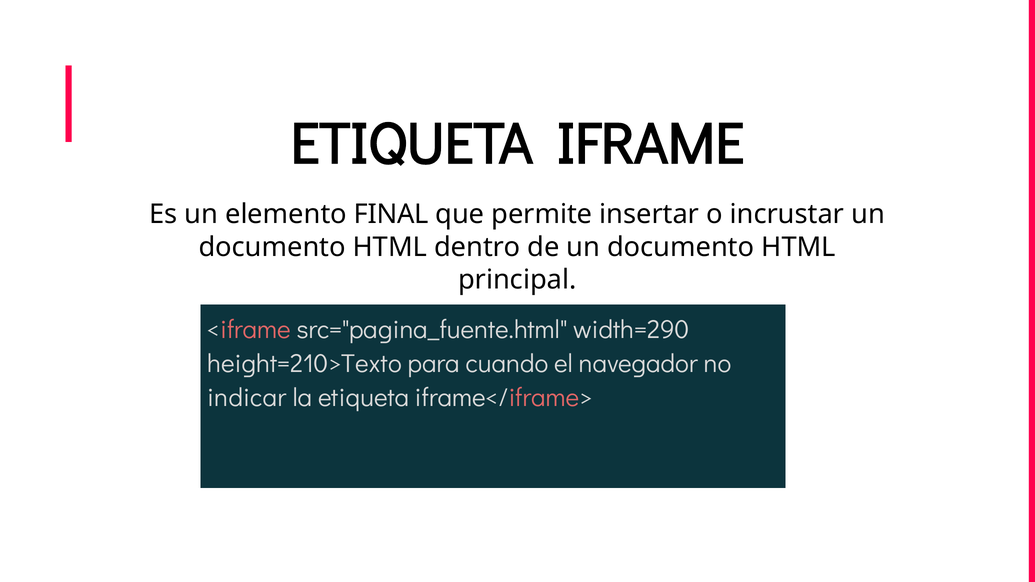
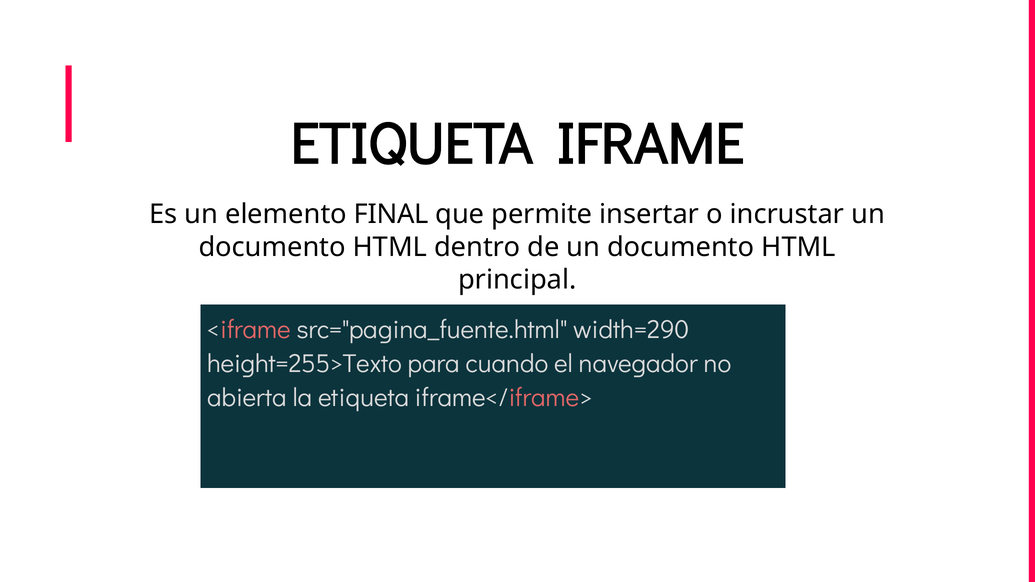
height=210>Texto: height=210>Texto -> height=255>Texto (305, 364)
indicar: indicar -> abierta (247, 398)
